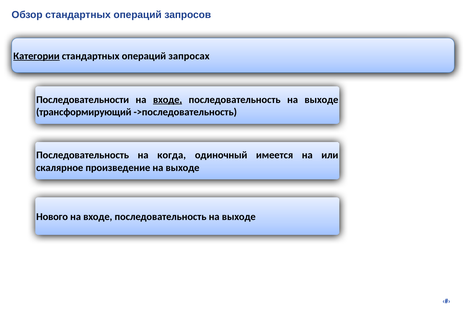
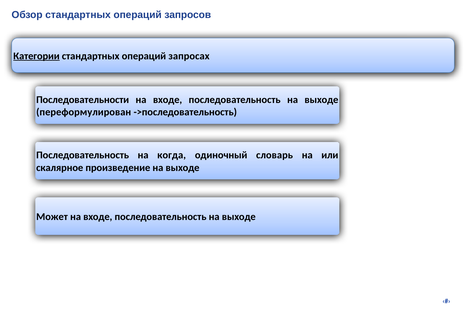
входе underline: present -> none (168, 100)
трансформирующий: трансформирующий -> переформулирован (84, 112)
имеется: имеется -> словарь (275, 155)
Нового: Нового -> Может (52, 217)
